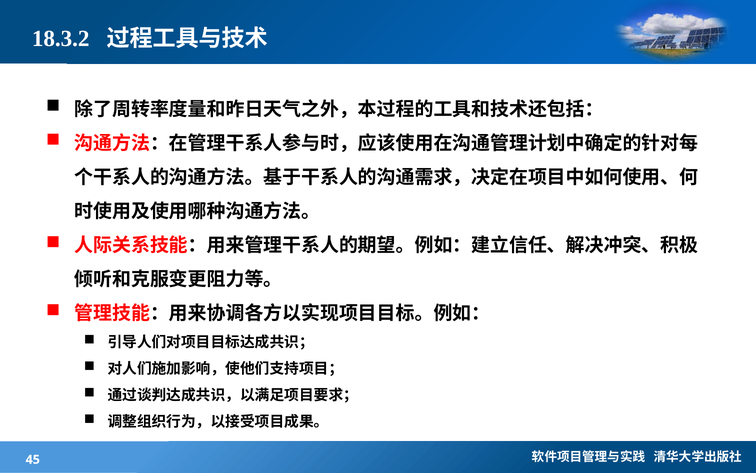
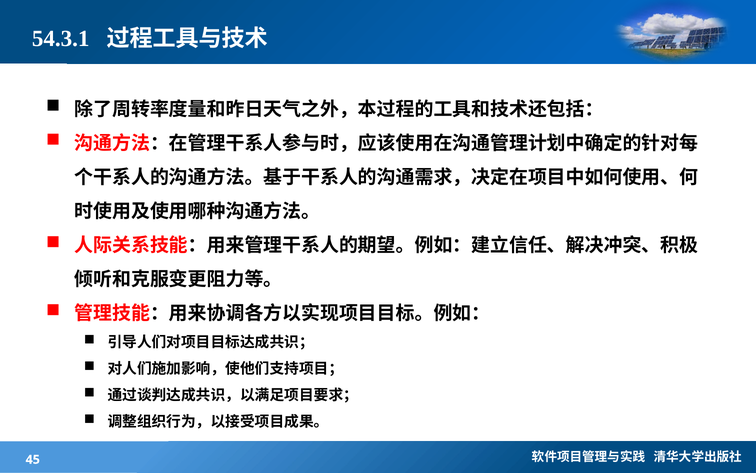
18.3.2: 18.3.2 -> 54.3.1 (61, 38)
